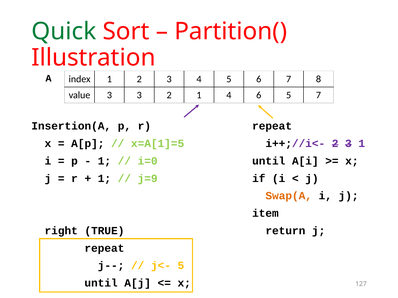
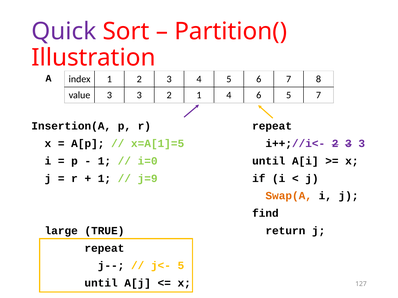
Quick colour: green -> purple (64, 31)
2 3 1: 1 -> 3 (362, 144)
item: item -> find (265, 214)
right: right -> large (61, 231)
